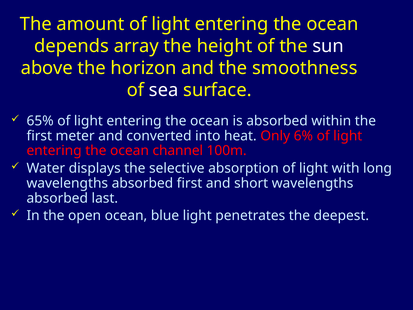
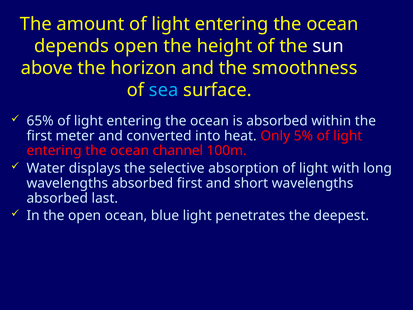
depends array: array -> open (136, 46)
sea colour: white -> light blue (164, 90)
6%: 6% -> 5% (303, 136)
